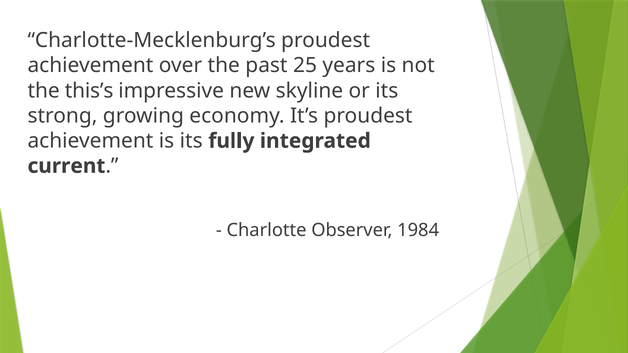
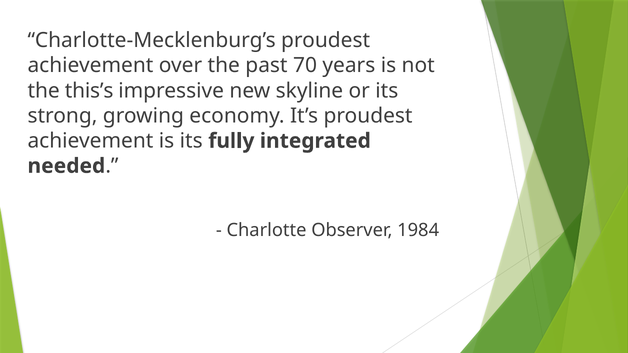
25: 25 -> 70 (305, 66)
current: current -> needed (66, 166)
